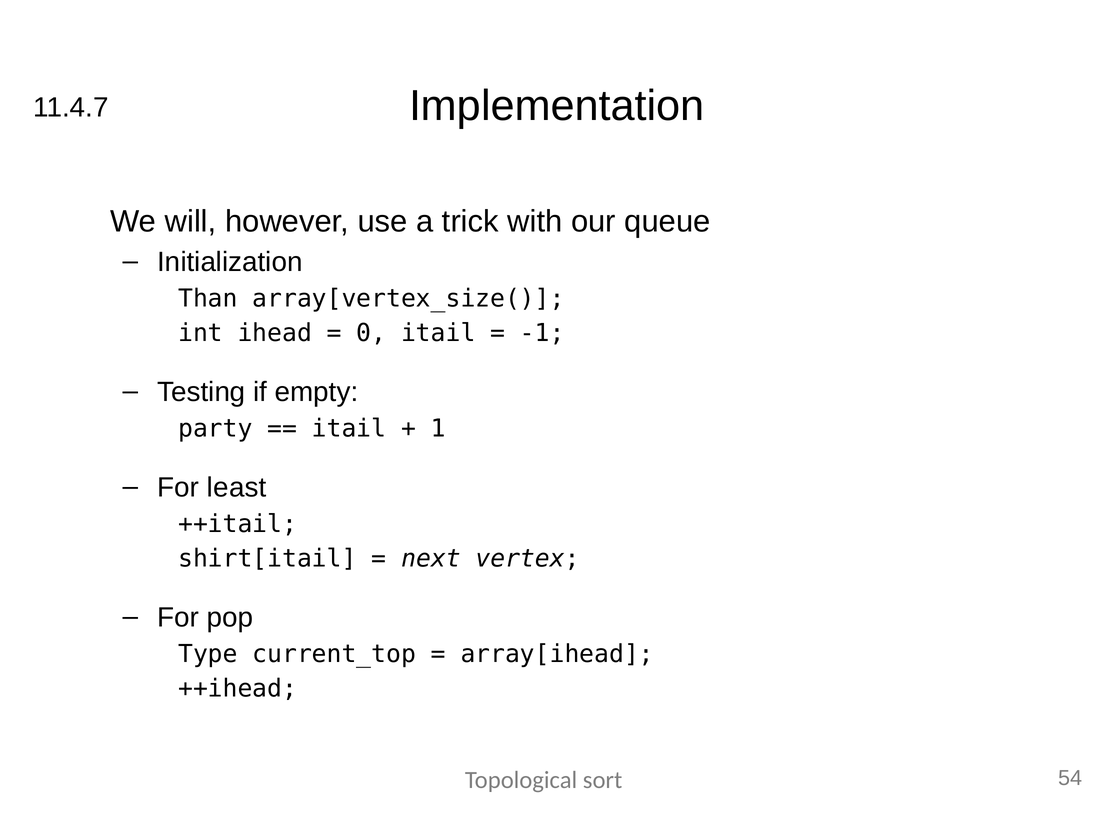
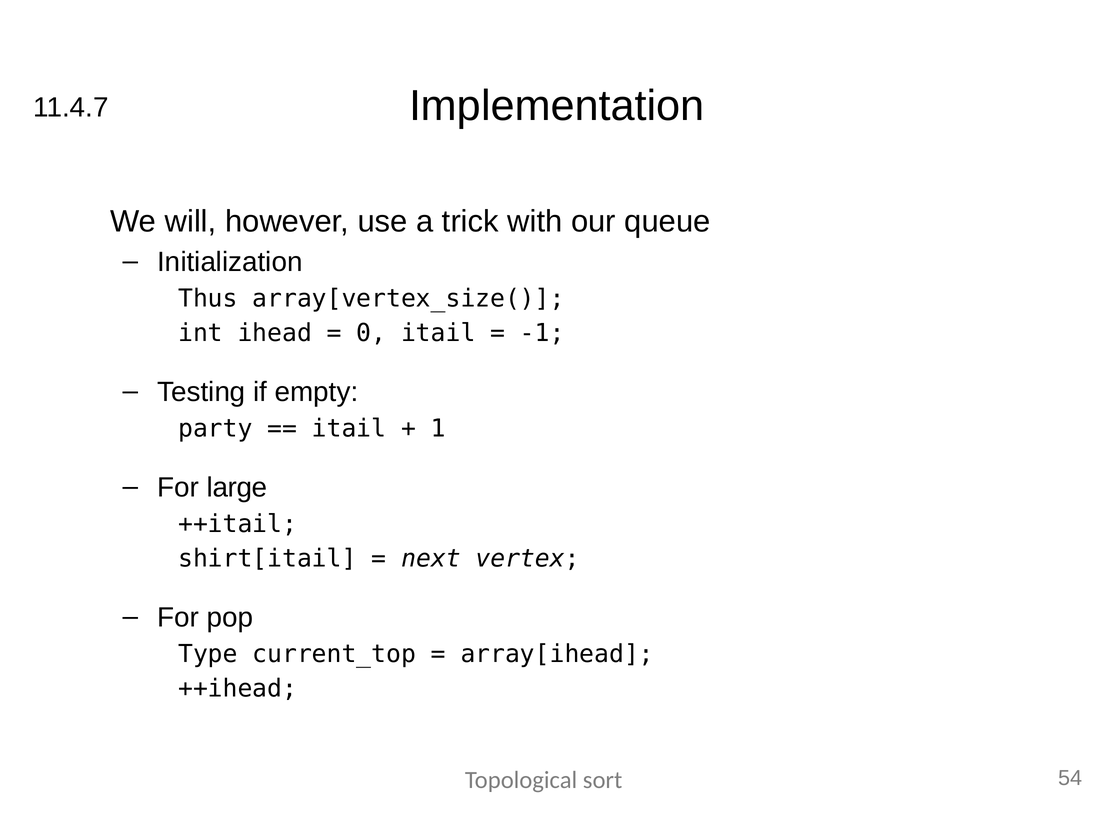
Than: Than -> Thus (208, 298)
least: least -> large (237, 487)
